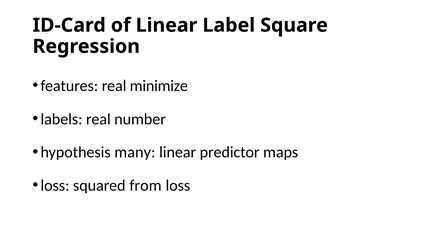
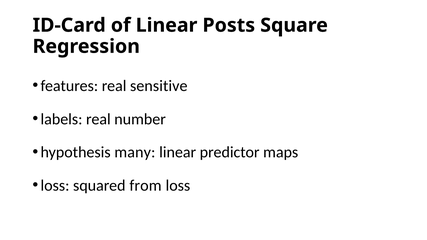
Label: Label -> Posts (229, 25)
minimize: minimize -> sensitive (159, 86)
